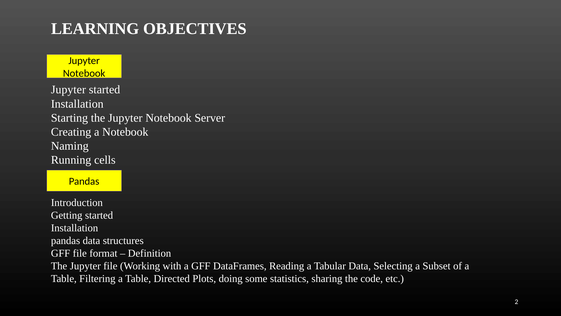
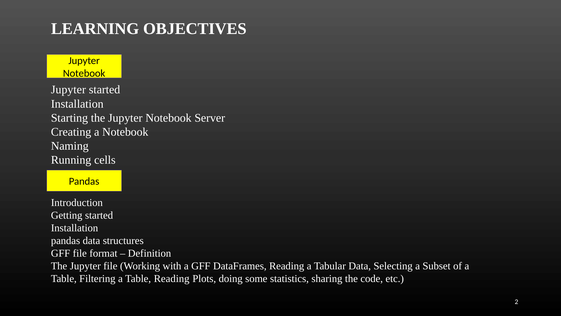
Table Directed: Directed -> Reading (172, 278)
